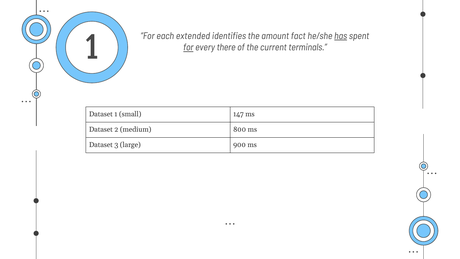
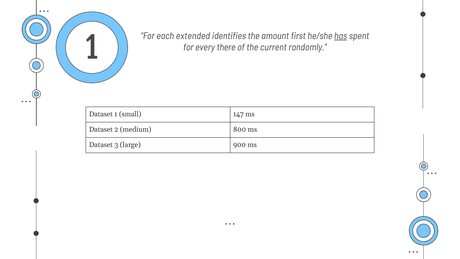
fact: fact -> first (298, 36)
for underline: present -> none (188, 47)
terminals: terminals -> randomly (308, 47)
